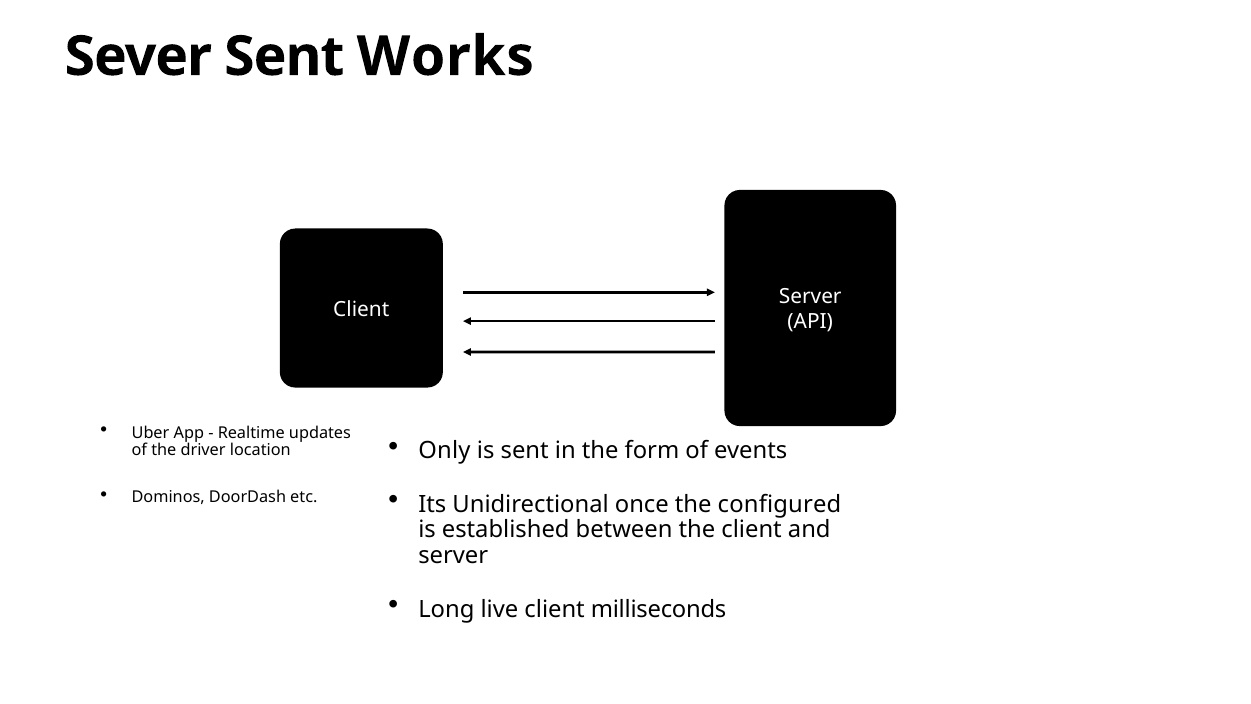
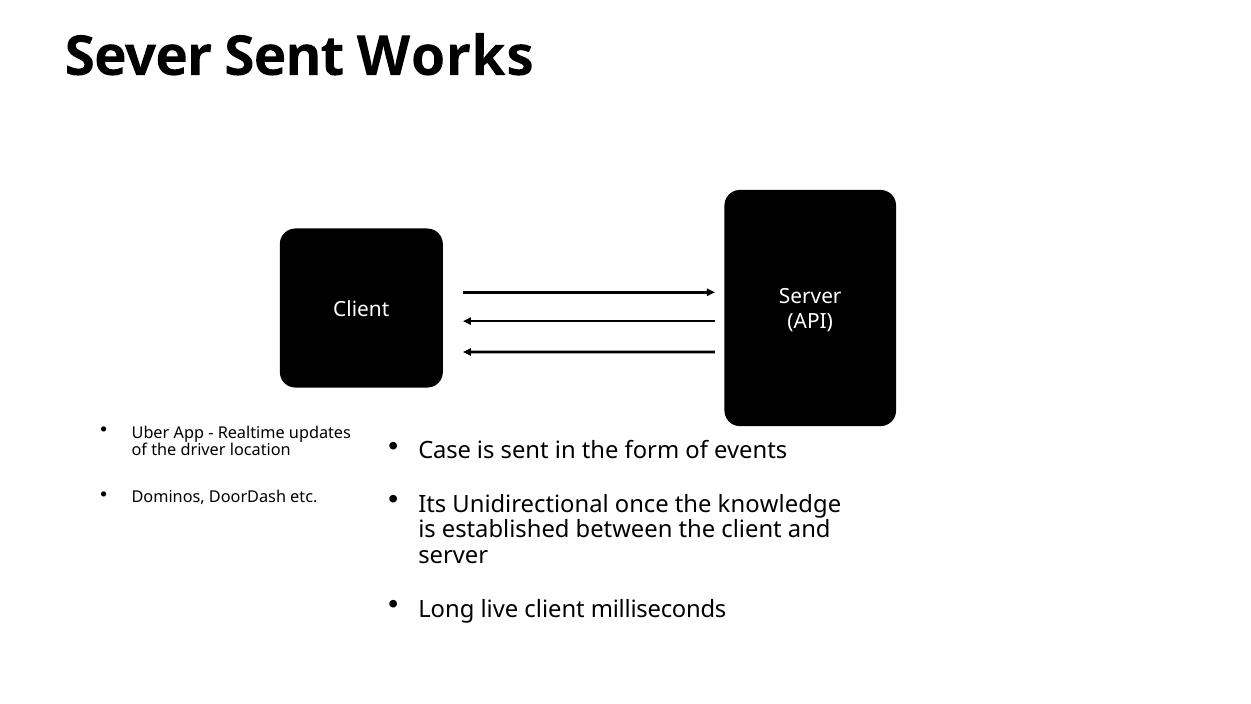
Only: Only -> Case (445, 450)
configured: configured -> knowledge (780, 504)
